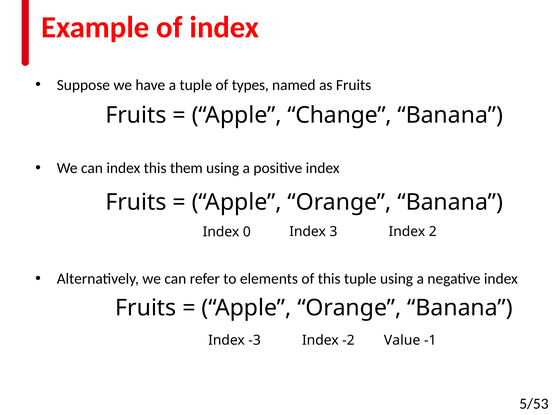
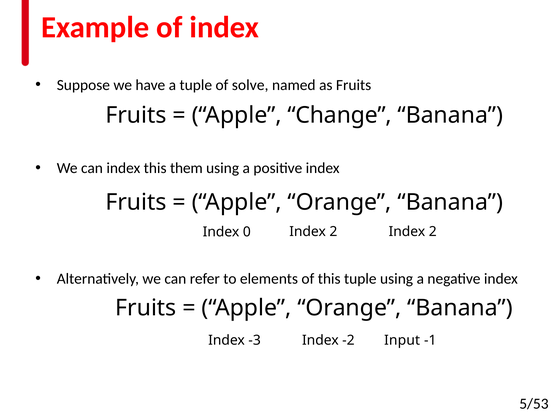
types: types -> solve (250, 85)
0 Index 3: 3 -> 2 (333, 232)
Value: Value -> Input (402, 341)
